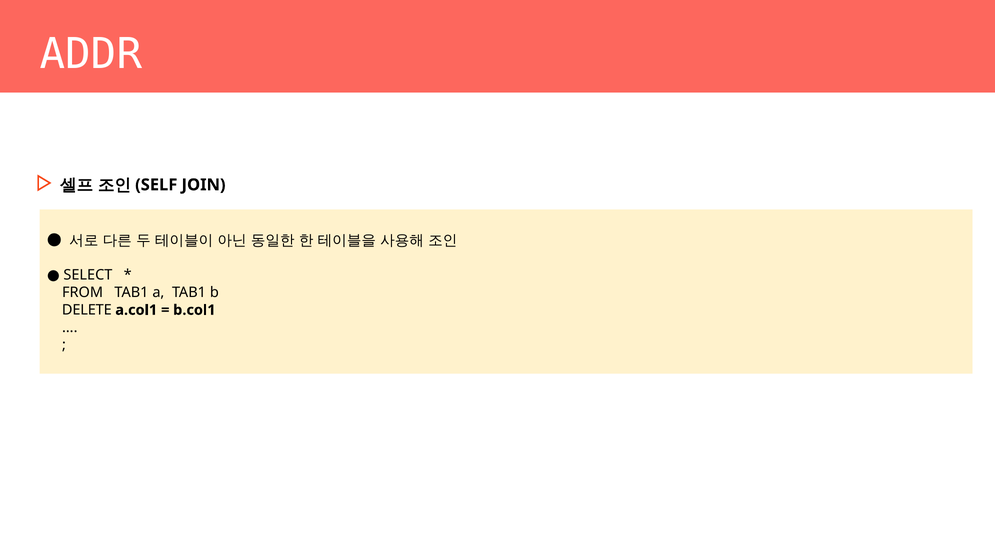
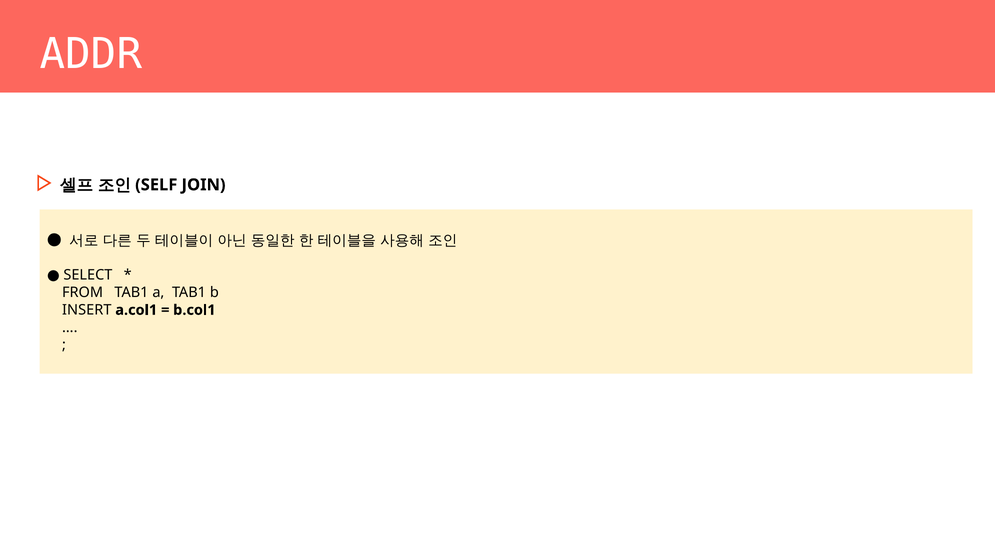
DELETE: DELETE -> INSERT (87, 310)
